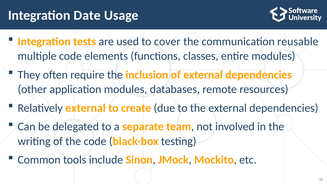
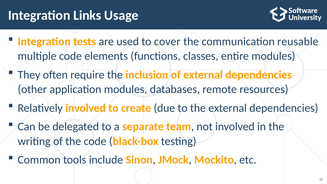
Date: Date -> Links (87, 15)
Relatively external: external -> involved (86, 108)
